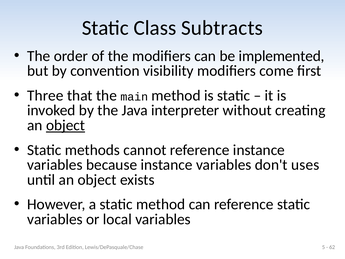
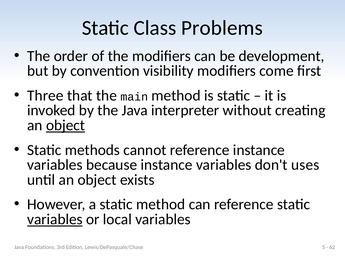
Subtracts: Subtracts -> Problems (222, 28)
implemented: implemented -> development (282, 56)
variables underline: none -> present (55, 219)
